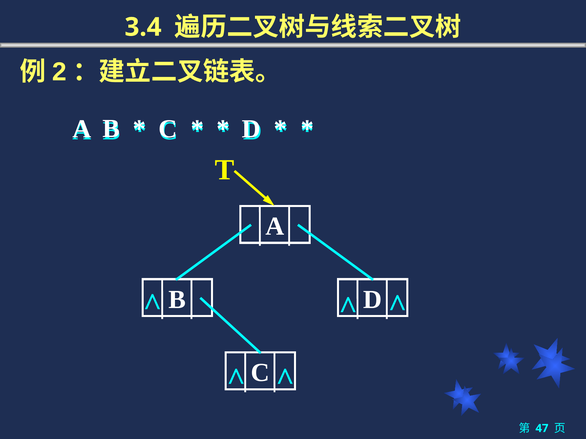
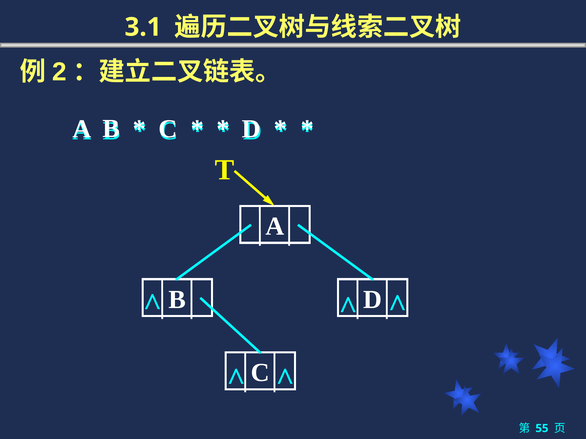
3.4: 3.4 -> 3.1 (143, 27)
47: 47 -> 55 (542, 429)
